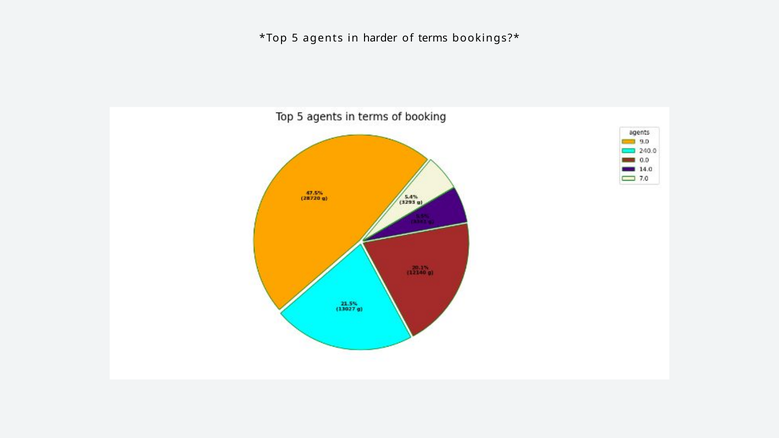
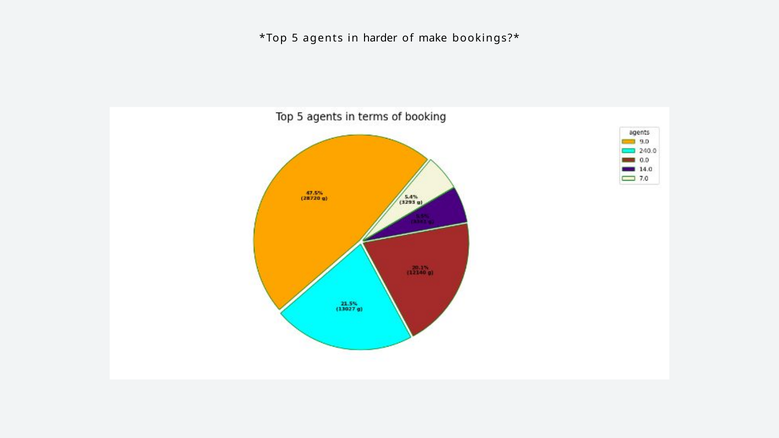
terms: terms -> make (433, 38)
